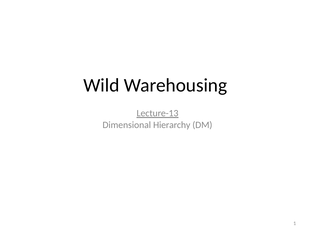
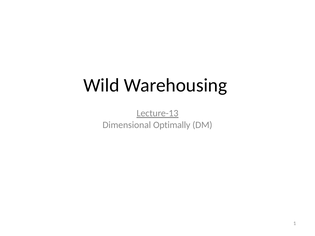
Hierarchy: Hierarchy -> Optimally (172, 125)
